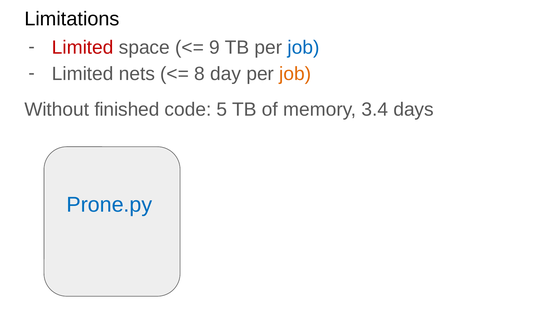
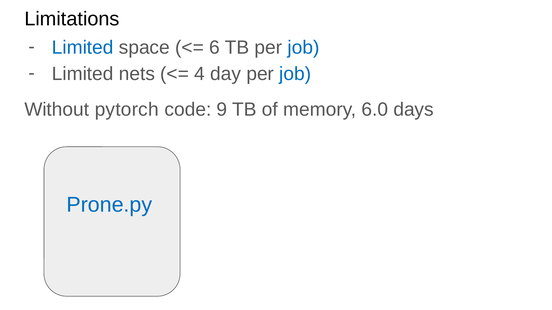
Limited colour: red -> blue (83, 48)
9: 9 -> 6 (215, 48)
8: 8 -> 4 (200, 74)
job colour: orange -> blue (295, 74)
finished: finished -> pytorch (127, 110)
5: 5 -> 9 (222, 110)
3.4: 3.4 -> 6.0 (375, 110)
